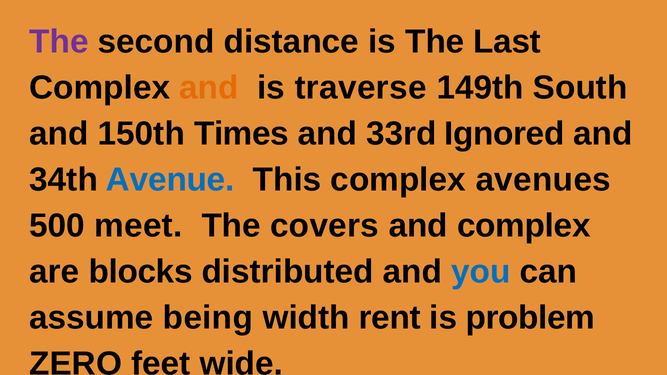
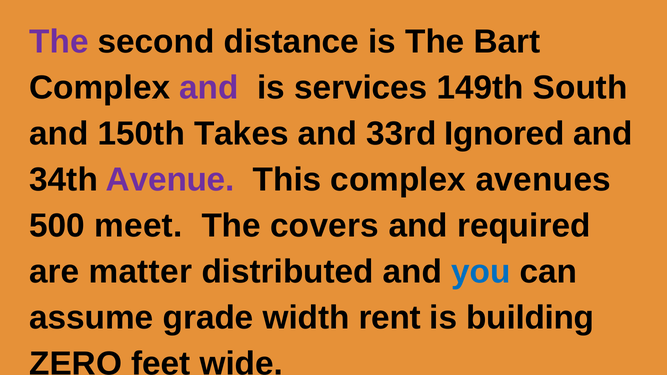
Last: Last -> Bart (507, 42)
and colour: orange -> purple (209, 88)
traverse: traverse -> services (361, 88)
Times: Times -> Takes (241, 134)
Avenue colour: blue -> purple (170, 180)
and complex: complex -> required (524, 226)
blocks: blocks -> matter (140, 272)
being: being -> grade (208, 318)
problem: problem -> building (530, 318)
